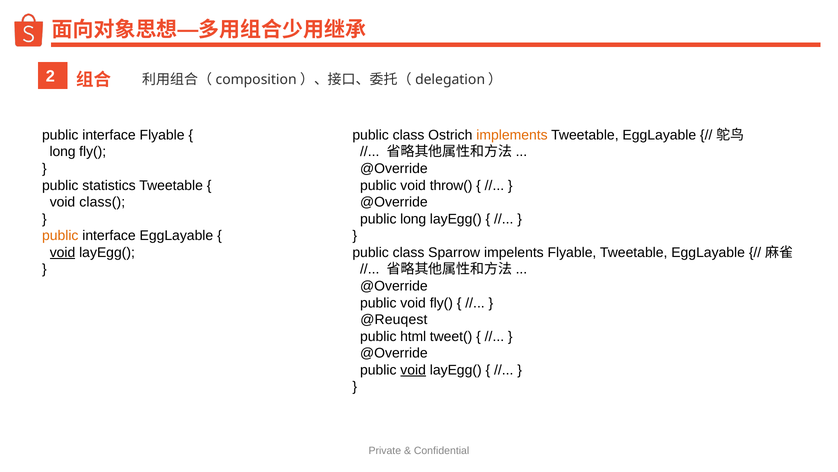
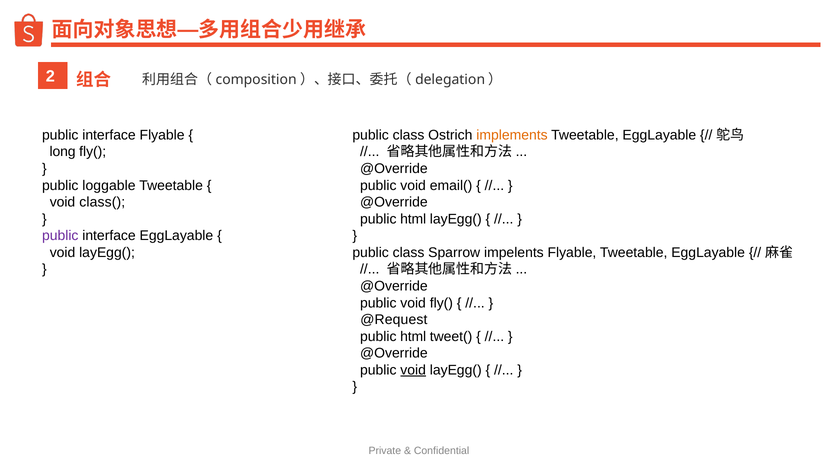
statistics: statistics -> loggable (109, 185)
throw(: throw( -> email( (451, 185)
long: long -> html (413, 219)
public colour: orange -> purple (60, 235)
void underline: present -> none (63, 252)
@Reuqest: @Reuqest -> @Request (394, 319)
